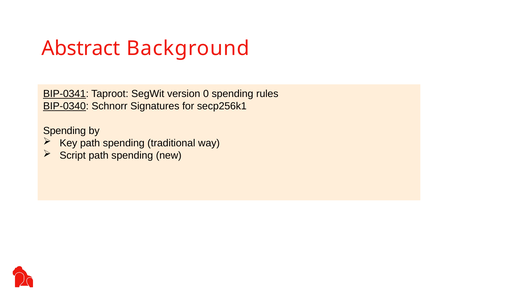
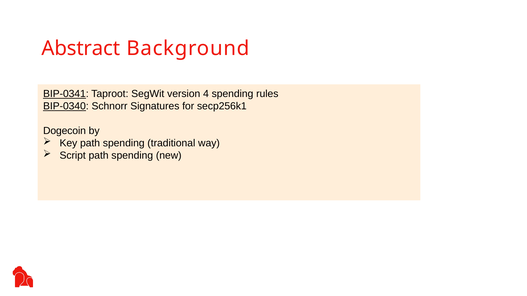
0: 0 -> 4 (206, 94)
Spending: Spending -> Dogecoin (65, 131)
